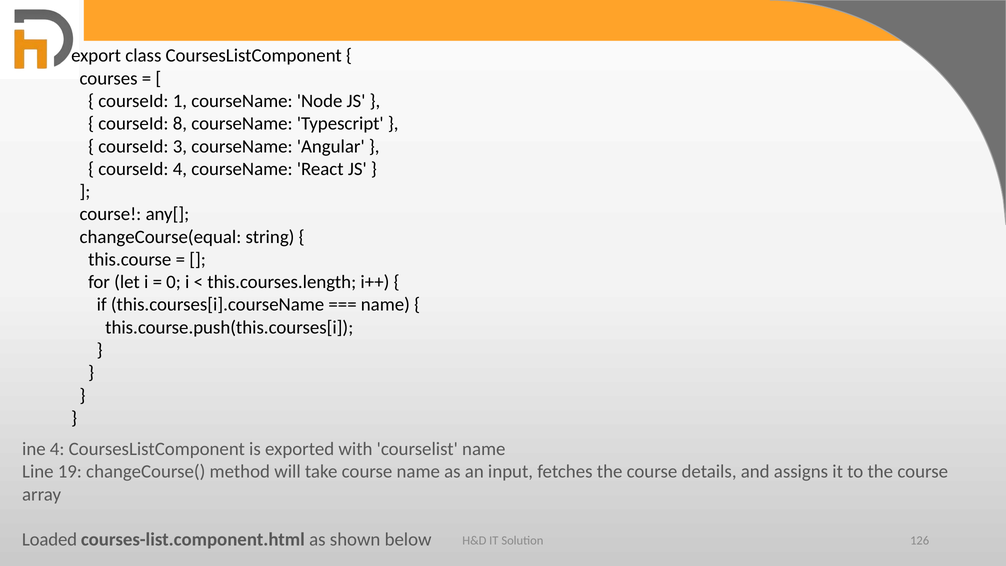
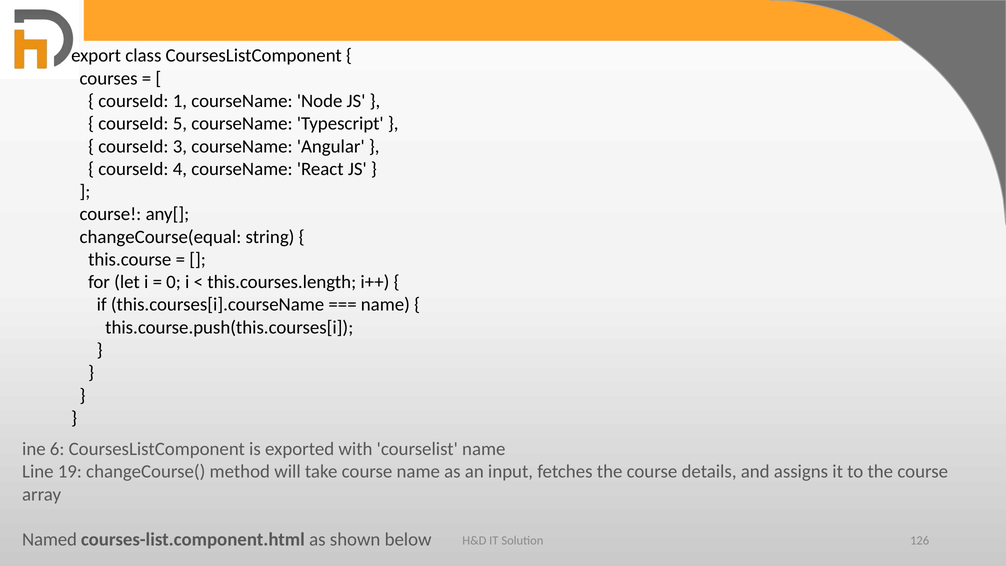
8: 8 -> 5 (180, 124)
ine 4: 4 -> 6 (57, 449)
Loaded: Loaded -> Named (50, 540)
